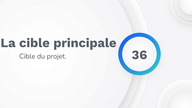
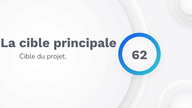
36: 36 -> 62 (139, 55)
